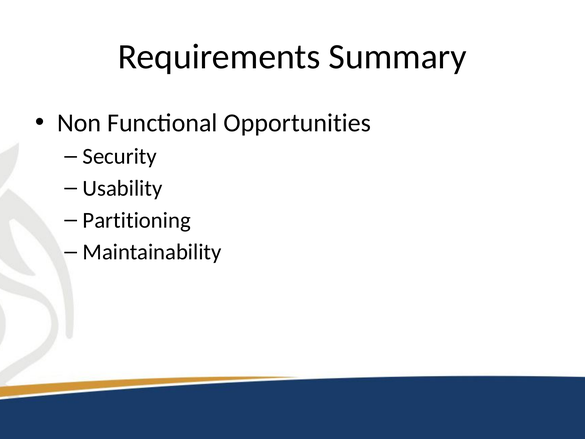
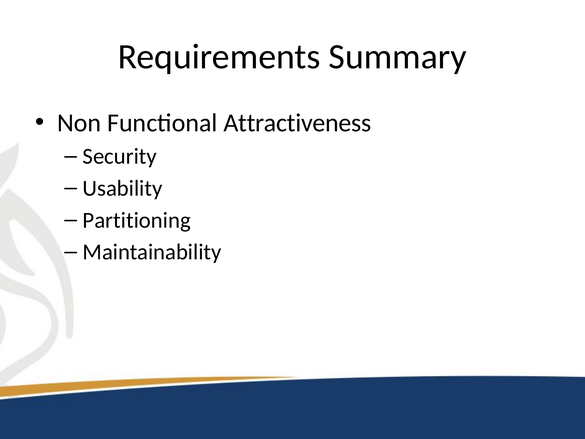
Opportunities: Opportunities -> Attractiveness (297, 123)
